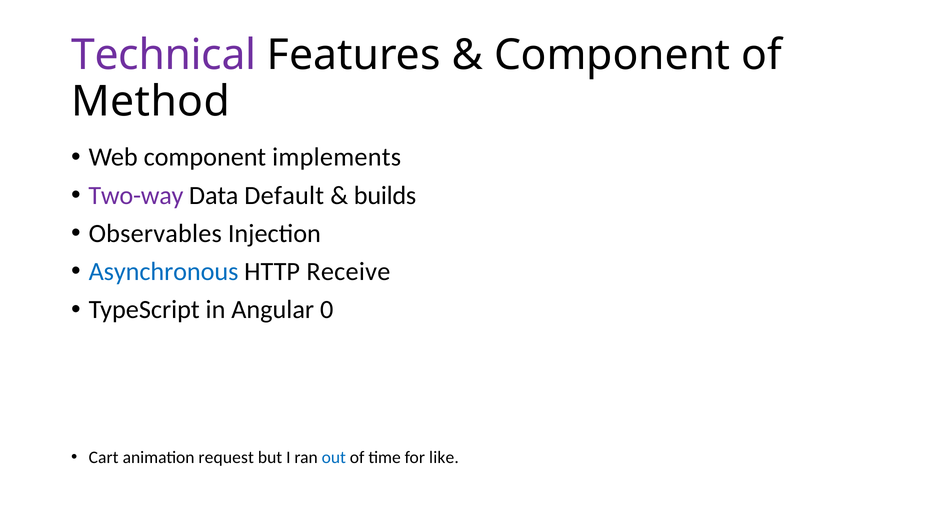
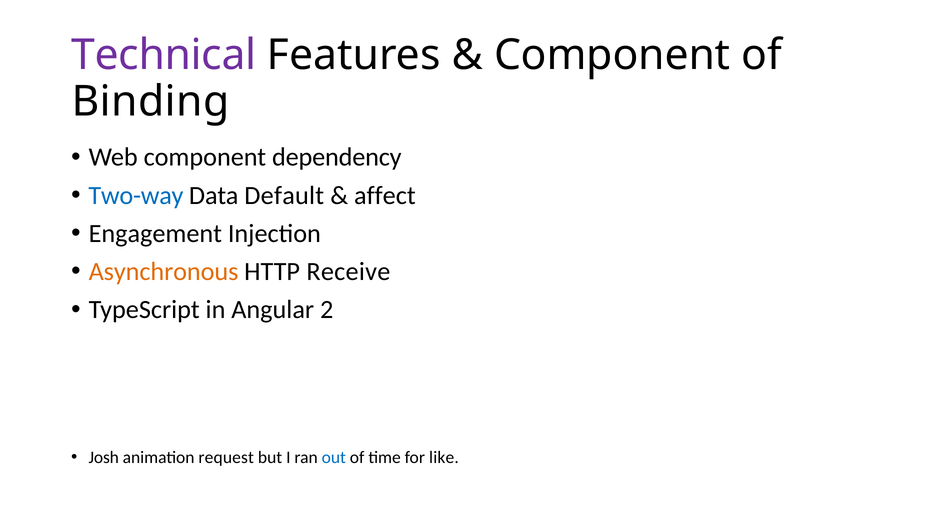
Method: Method -> Binding (150, 101)
implements: implements -> dependency (337, 157)
Two-way colour: purple -> blue (136, 195)
builds: builds -> affect (385, 195)
Observables: Observables -> Engagement (155, 233)
Asynchronous colour: blue -> orange (164, 272)
0: 0 -> 2 (327, 310)
Cart: Cart -> Josh (104, 457)
